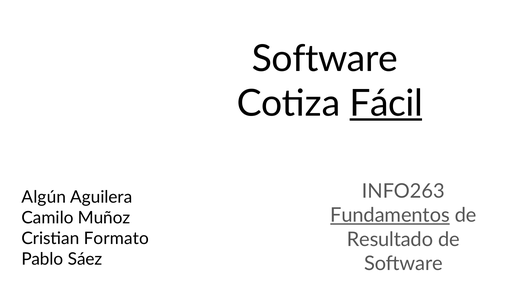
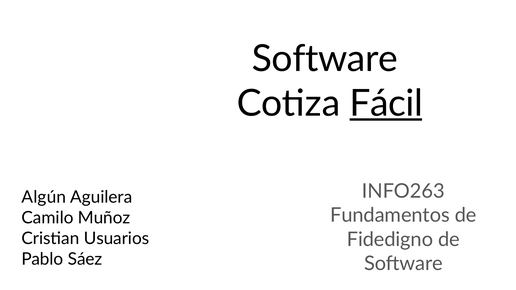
Fundamentos underline: present -> none (390, 216)
Resultado: Resultado -> Fidedigno (390, 240)
Formato: Formato -> Usuarios (116, 239)
